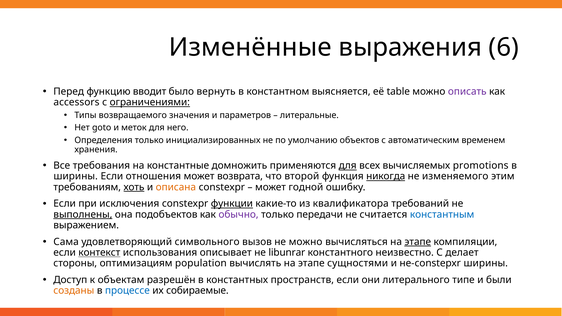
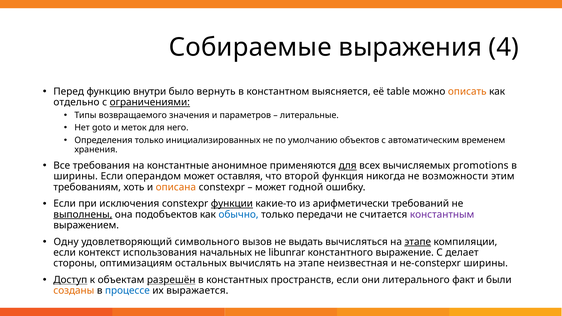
Изменённые: Изменённые -> Собираемые (250, 47)
6: 6 -> 4 (504, 47)
вводит: вводит -> внутри (150, 92)
описать colour: purple -> orange (467, 92)
accessors: accessors -> отдельно (76, 102)
домножить: домножить -> анонимное (239, 166)
отношения: отношения -> операндом (153, 176)
возврата: возврата -> оставляя (240, 176)
никогда underline: present -> none (386, 176)
изменяемого: изменяемого -> возможности (455, 176)
хоть underline: present -> none (134, 187)
квалификатора: квалификатора -> арифметически (351, 204)
обычно colour: purple -> blue (239, 215)
константным colour: blue -> purple (442, 215)
Сама: Сама -> Одну (66, 242)
не можно: можно -> выдать (306, 242)
контекст underline: present -> none (99, 253)
описывает: описывает -> начальных (226, 253)
неизвестно: неизвестно -> выражение (405, 253)
population: population -> остальных (201, 263)
сущностями: сущностями -> неизвестная (358, 263)
Доступ underline: none -> present (70, 280)
разрешён underline: none -> present (171, 280)
типе: типе -> факт (464, 280)
собираемые: собираемые -> выражается (197, 291)
